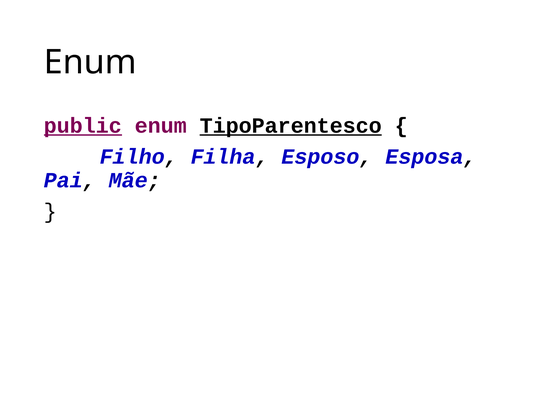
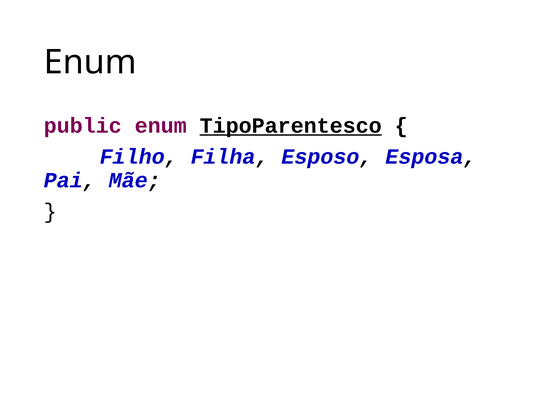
public underline: present -> none (83, 126)
